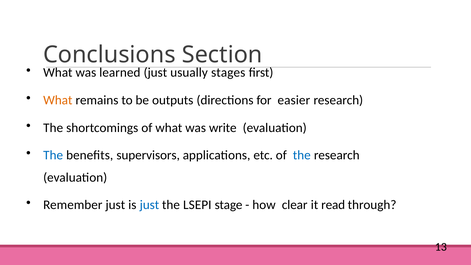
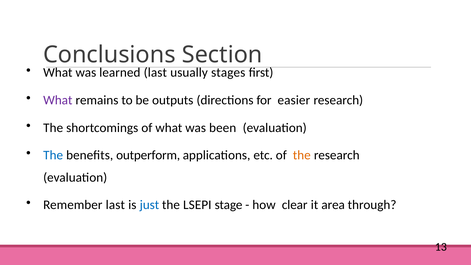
learned just: just -> last (155, 72)
What colour: orange -> purple (58, 100)
write: write -> been (223, 128)
supervisors: supervisors -> outperform (148, 155)
the colour: blue -> orange (302, 155)
Remember just: just -> last (115, 205)
read: read -> area (333, 205)
